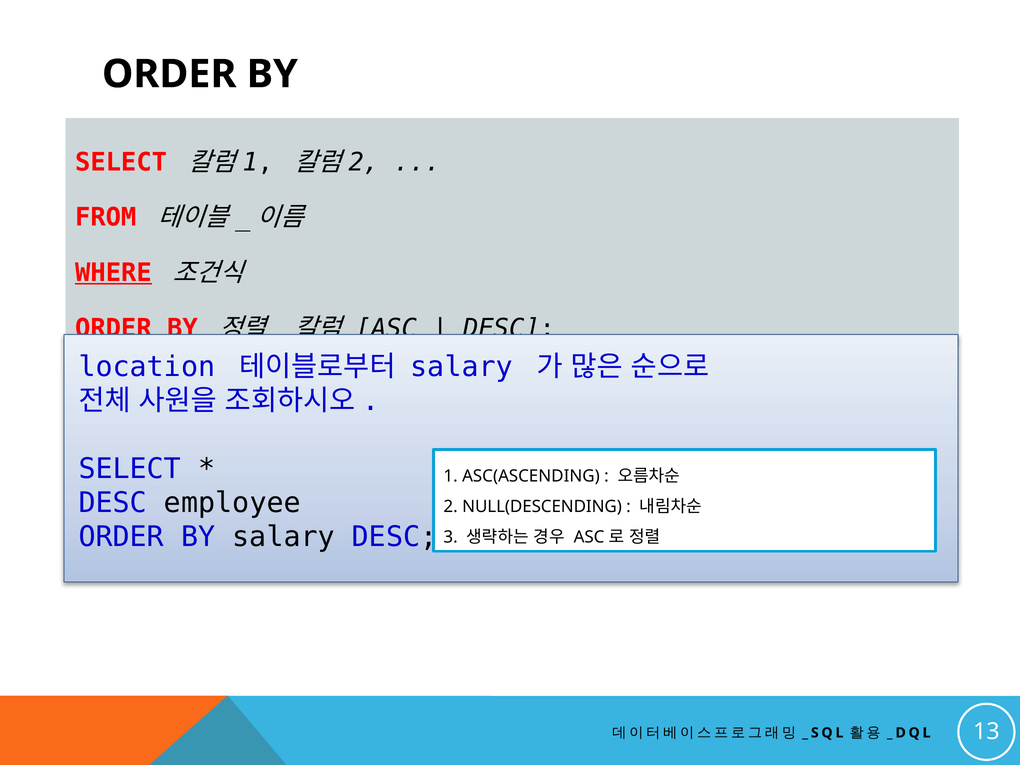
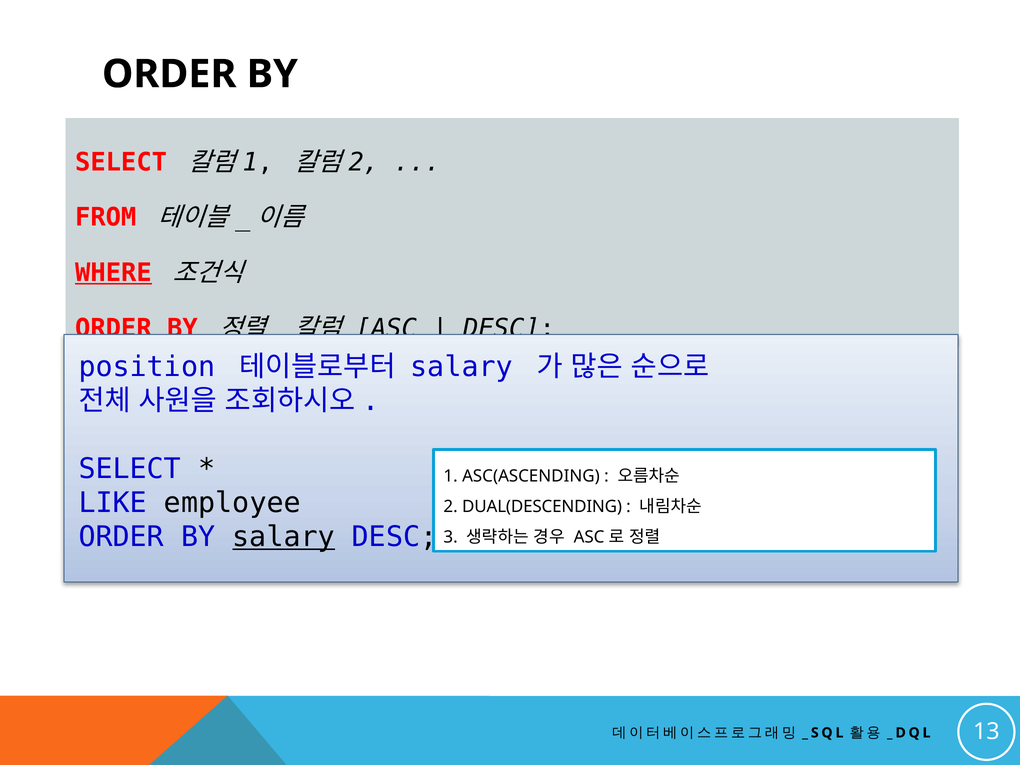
location: location -> position (147, 367)
DESC: DESC -> LIKE (113, 503)
NULL(DESCENDING: NULL(DESCENDING -> DUAL(DESCENDING (542, 507)
salary underline: none -> present (284, 537)
